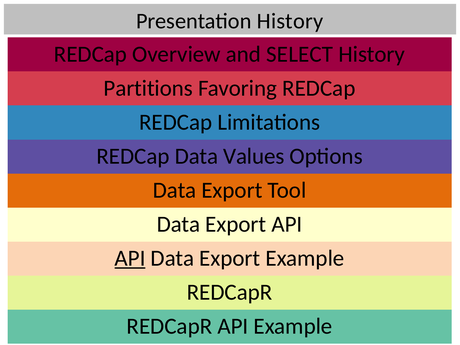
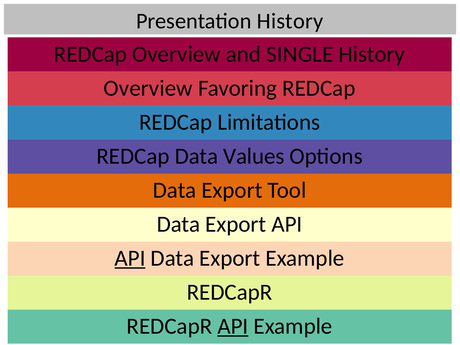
SELECT: SELECT -> SINGLE (300, 54)
Partitions: Partitions -> Overview (148, 88)
API underline: none -> present (233, 326)
